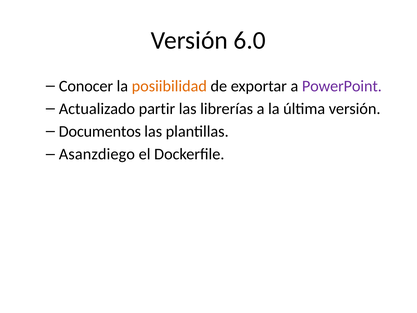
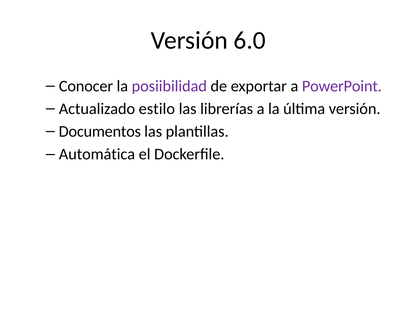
posiibilidad colour: orange -> purple (169, 86)
partir: partir -> estilo (157, 109)
Asanzdiego: Asanzdiego -> Automática (97, 154)
